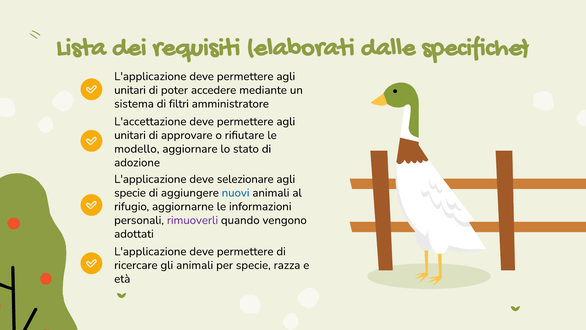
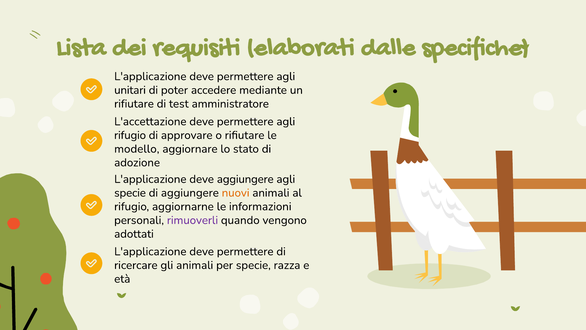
sistema: sistema -> rifiutare (134, 104)
filtri: filtri -> test (179, 104)
unitari: unitari -> rifugio (130, 135)
deve selezionare: selezionare -> aggiungere (245, 179)
nuovi colour: blue -> orange (236, 193)
